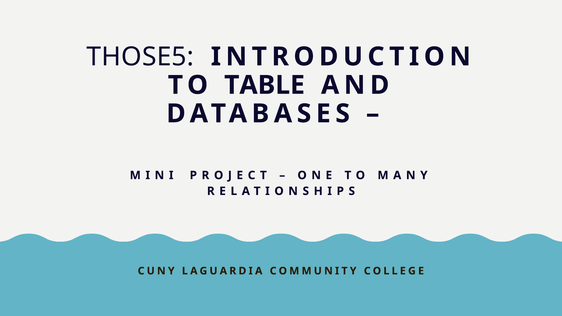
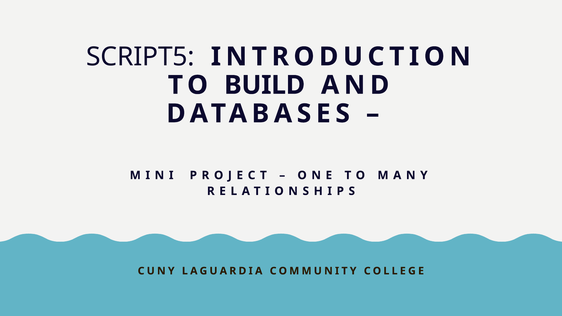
THOSE5: THOSE5 -> SCRIPT5 (140, 57)
TABLE: TABLE -> BUILD (265, 85)
